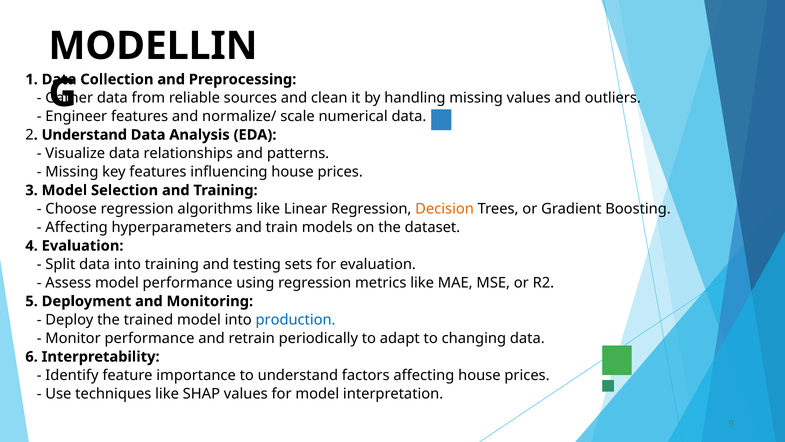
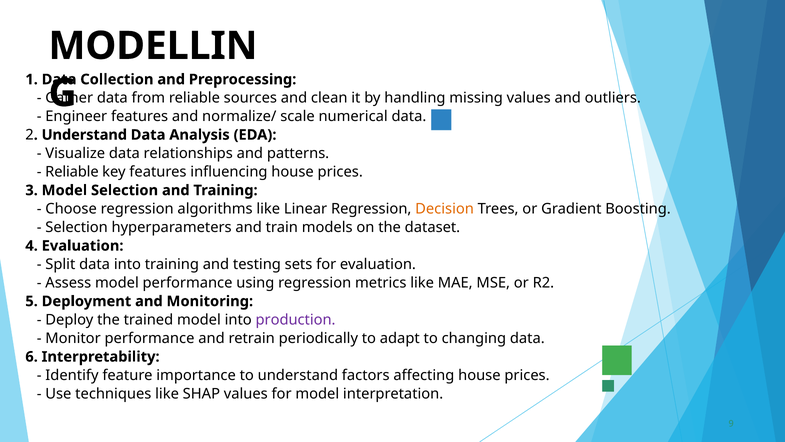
Missing: Missing -> Reliable (72, 172)
Affecting: Affecting -> Selection (77, 227)
production colour: blue -> purple (296, 319)
